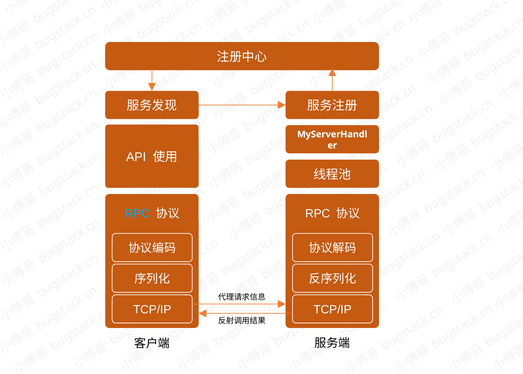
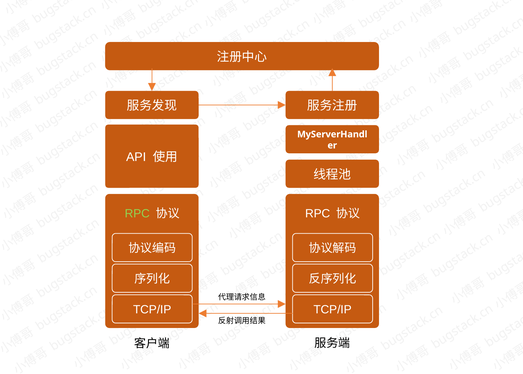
RPC colour: light blue -> light green (137, 213)
